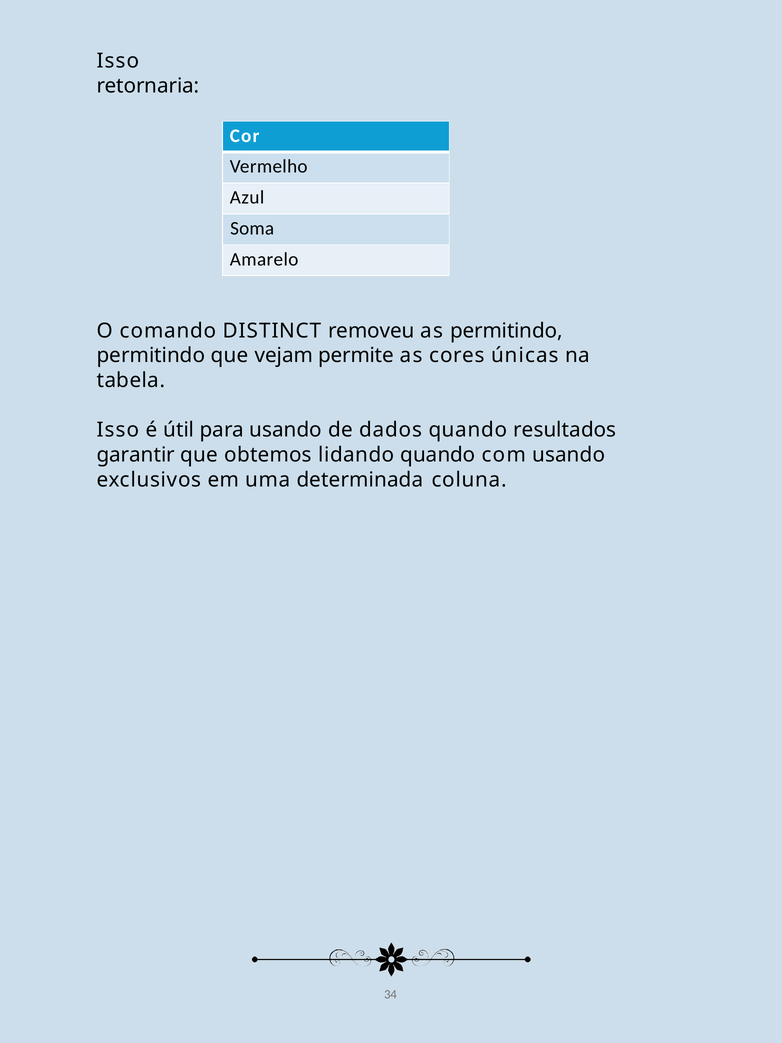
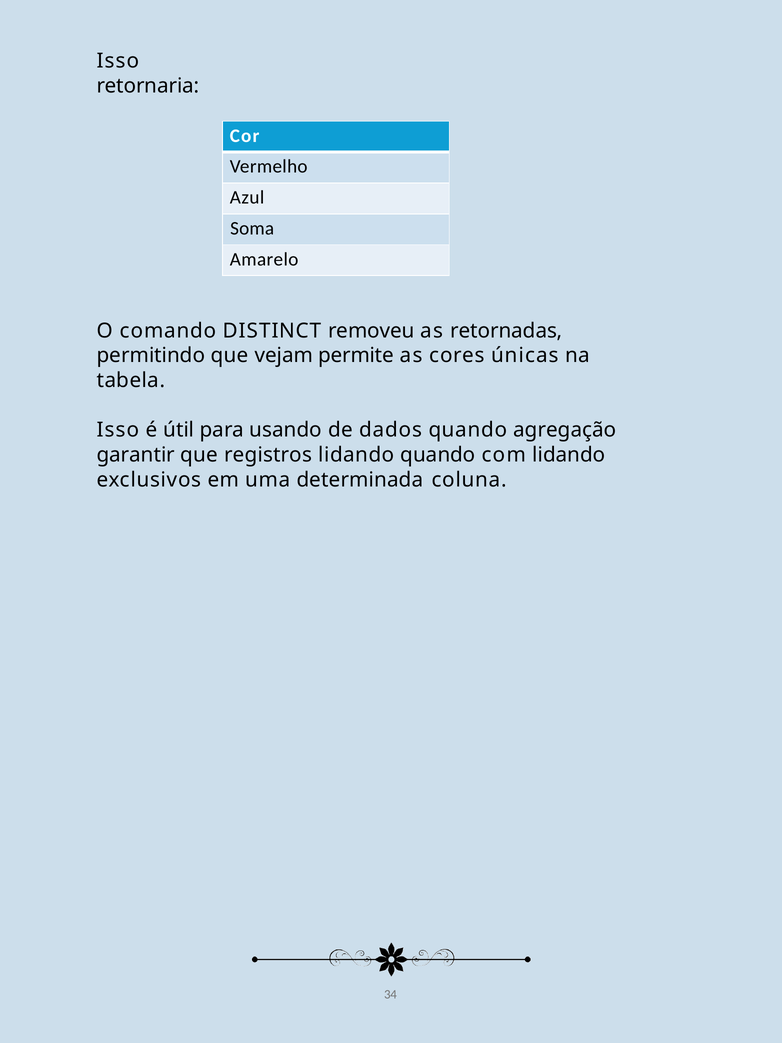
as permitindo: permitindo -> retornadas (506, 331)
resultados: resultados -> agregação (565, 430)
obtemos: obtemos -> registros (268, 455)
com usando: usando -> lidando (569, 455)
